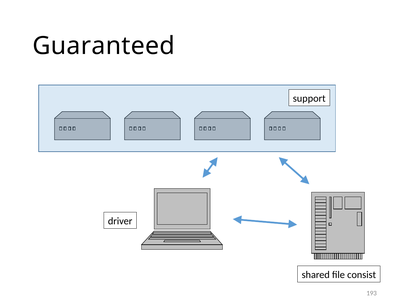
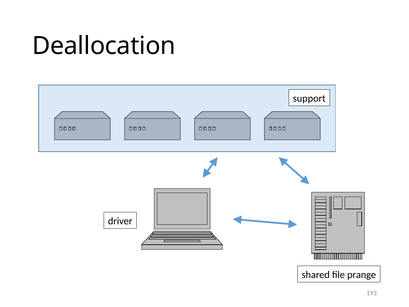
Guaranteed: Guaranteed -> Deallocation (104, 46)
consist: consist -> prange (362, 275)
